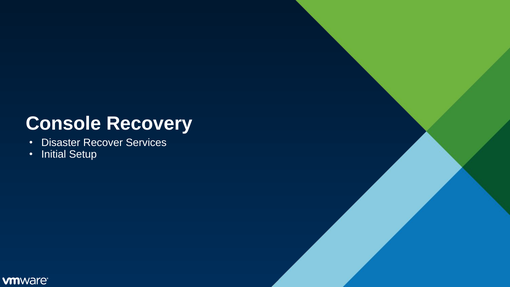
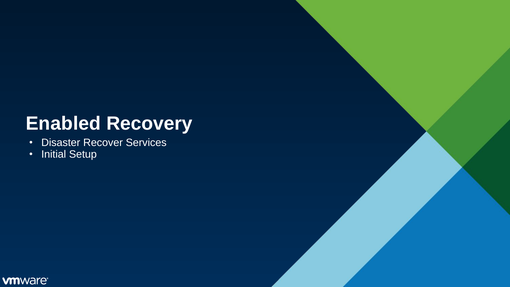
Console: Console -> Enabled (63, 123)
